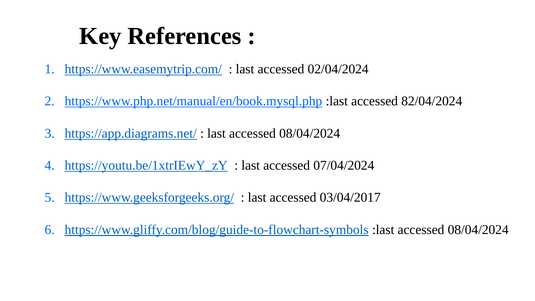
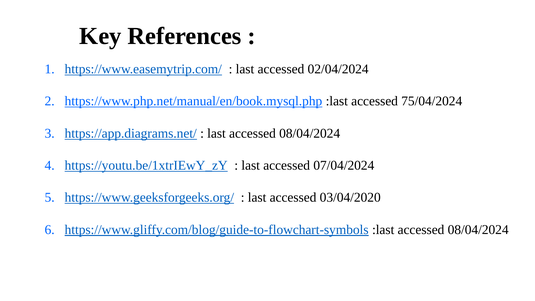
82/04/2024: 82/04/2024 -> 75/04/2024 (432, 101)
03/04/2017: 03/04/2017 -> 03/04/2020 (350, 197)
